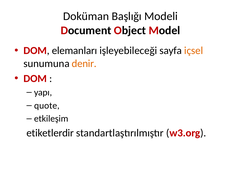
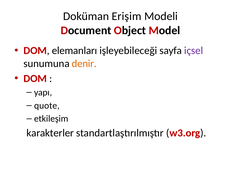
Başlığı: Başlığı -> Erişim (127, 16)
içsel colour: orange -> purple (194, 51)
etiketlerdir: etiketlerdir -> karakterler (50, 133)
